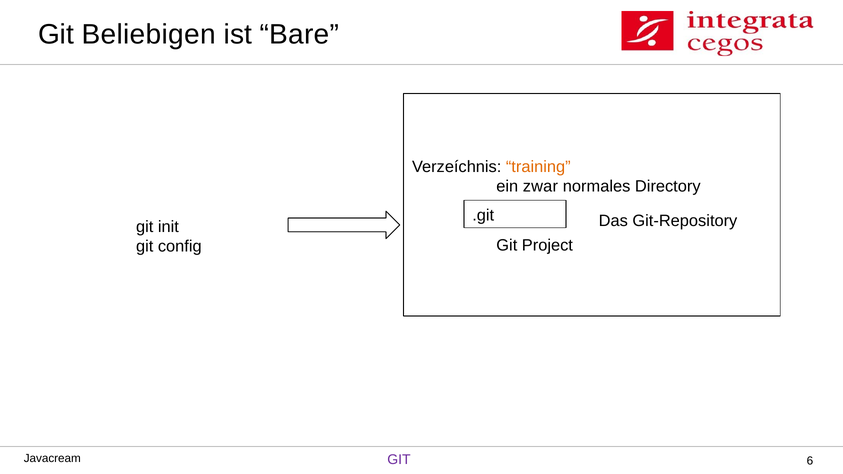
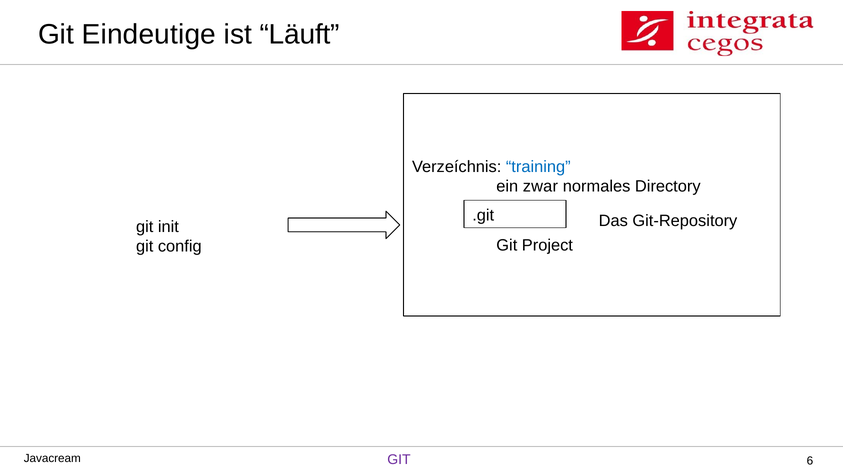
Beliebigen: Beliebigen -> Eindeutige (149, 34)
Bare: Bare -> Läuft (300, 34)
training colour: orange -> blue (538, 167)
